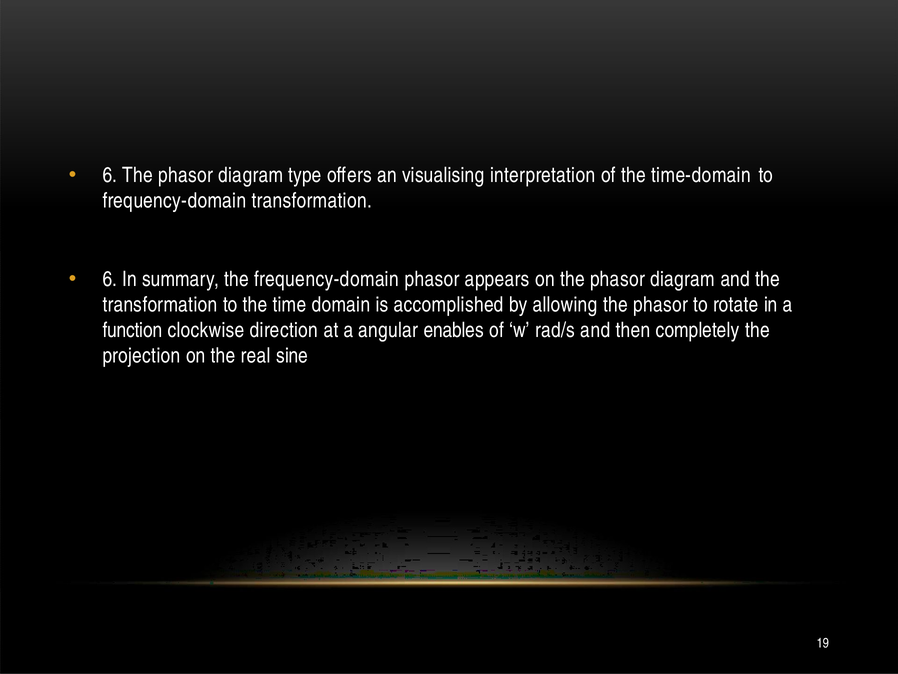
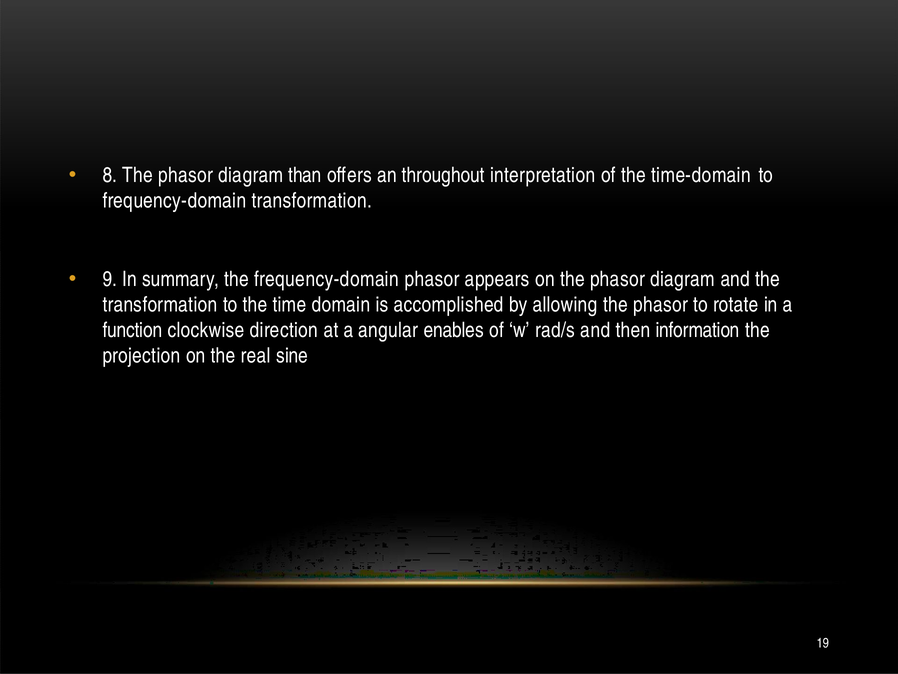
6: 6 -> 8 (110, 175)
type: type -> than (305, 175)
visualising: visualising -> throughout (443, 175)
6: 6 -> 9 (110, 279)
completely: completely -> information (698, 330)
